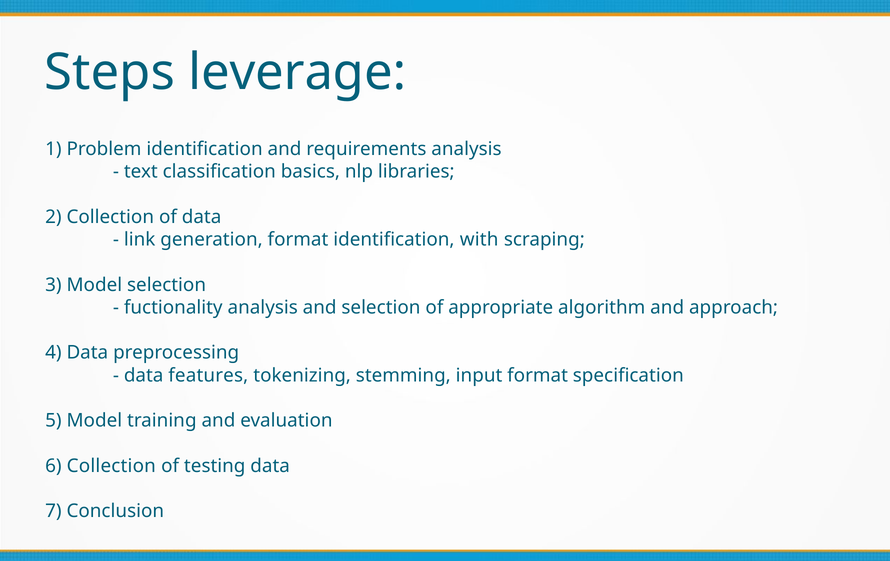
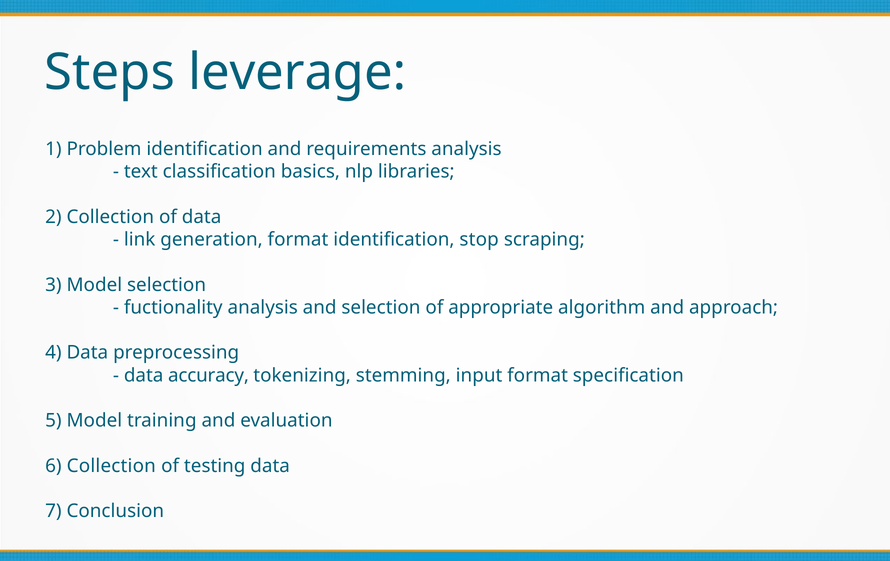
with: with -> stop (479, 239)
features: features -> accuracy (208, 375)
